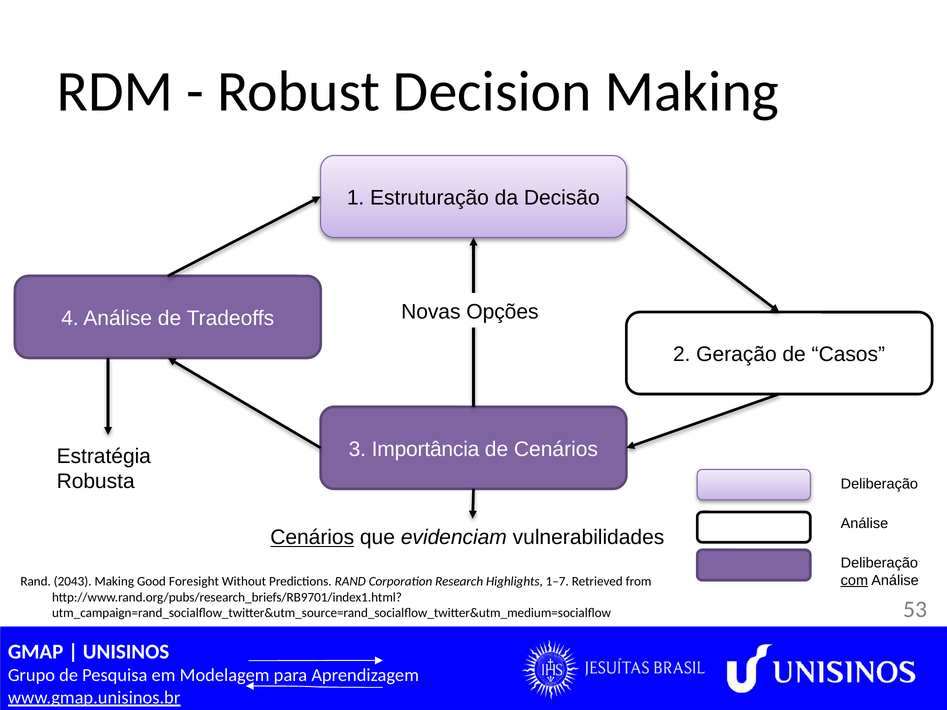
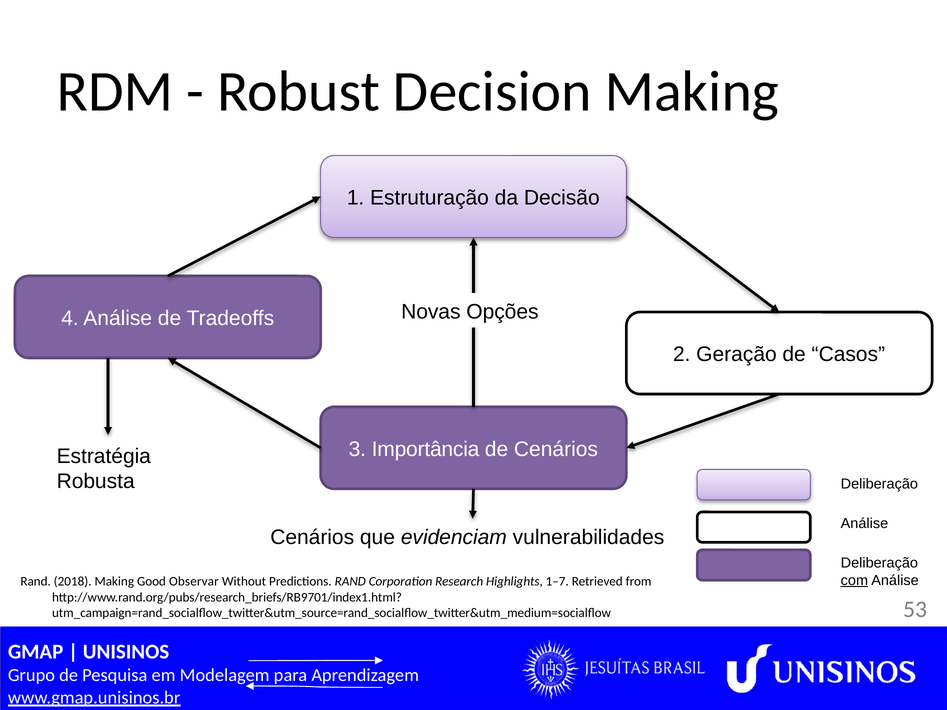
Cenários underline: present -> none (312, 538)
2043: 2043 -> 2018 (73, 582)
Foresight: Foresight -> Observar (194, 582)
